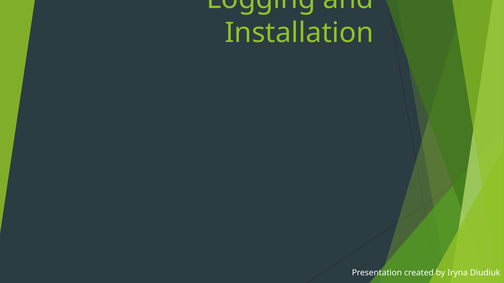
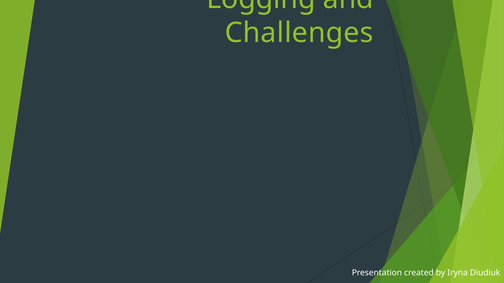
Installation: Installation -> Challenges (299, 33)
